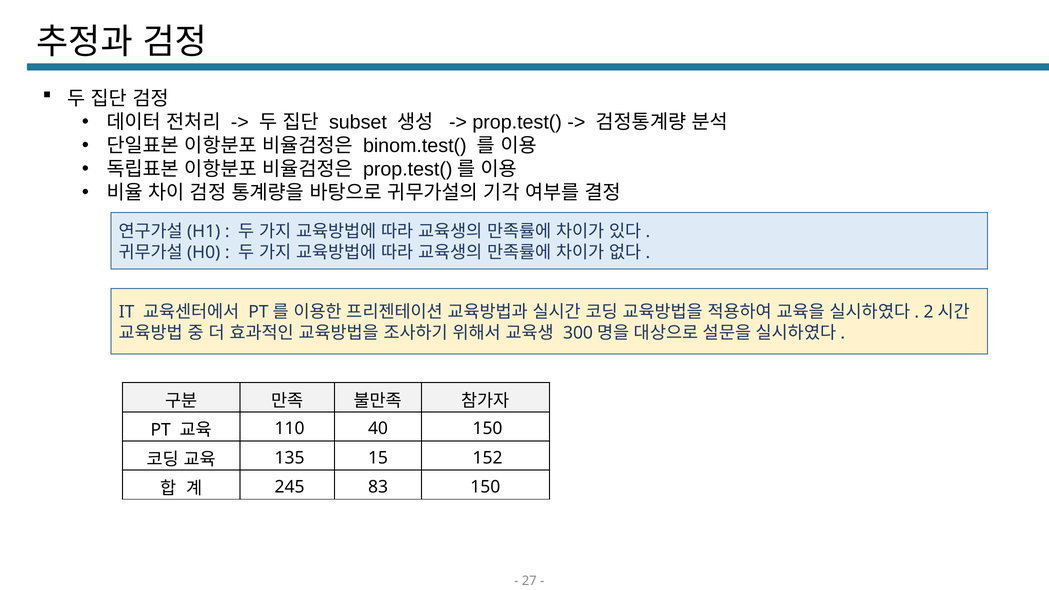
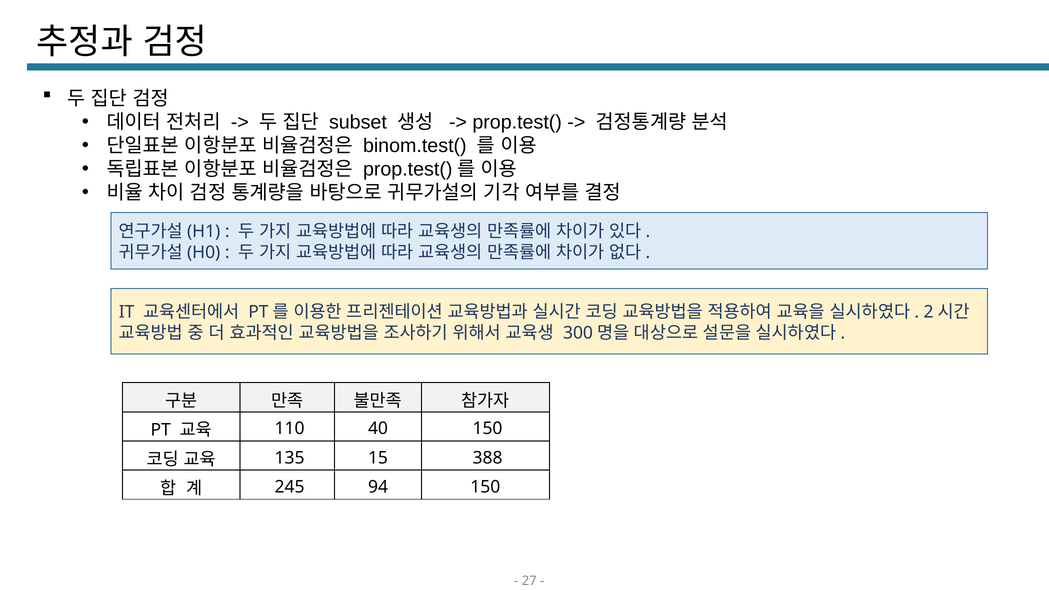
152: 152 -> 388 (488, 458)
83: 83 -> 94 (378, 487)
